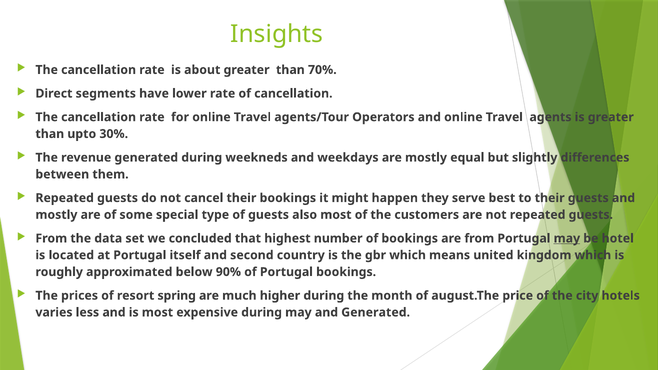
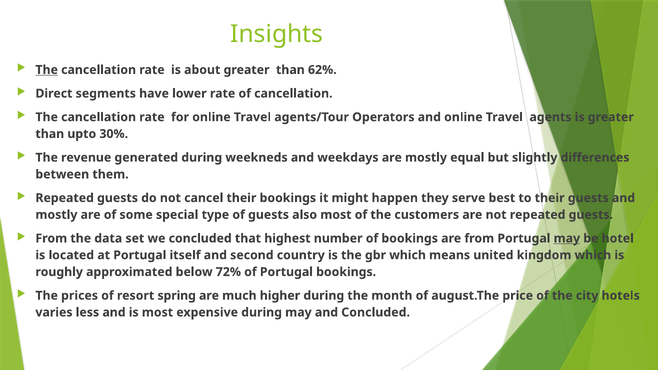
The underline: none -> present (47, 70)
70%: 70% -> 62% (322, 70)
90%: 90% -> 72% (228, 272)
and Generated: Generated -> Concluded (376, 312)
